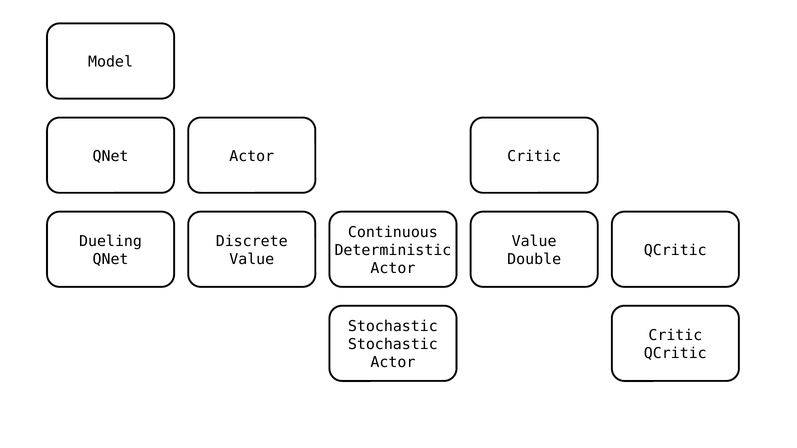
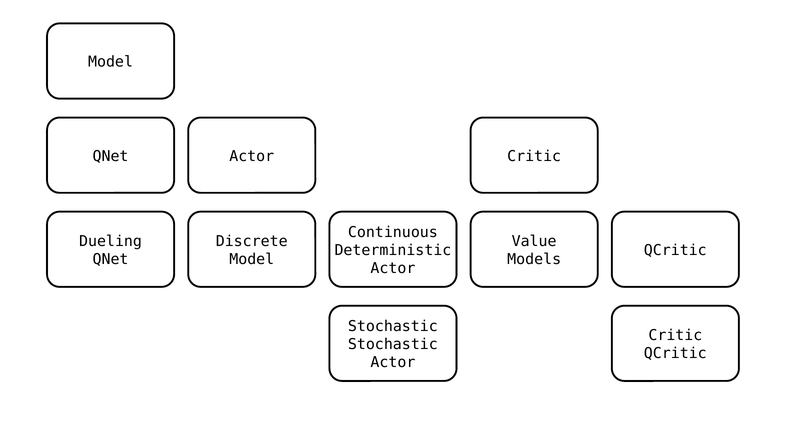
Value: Value -> Model (252, 259)
Double: Double -> Models (534, 259)
